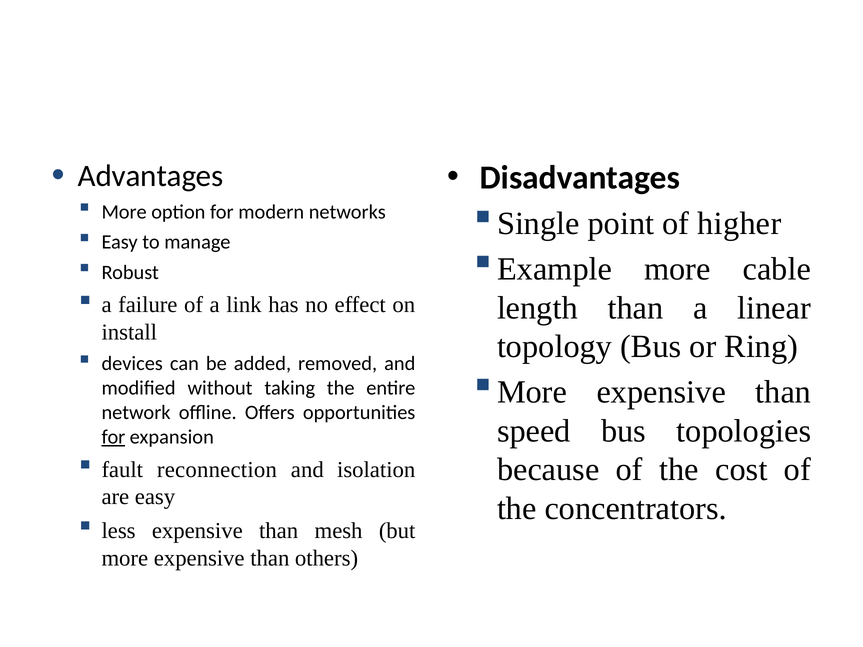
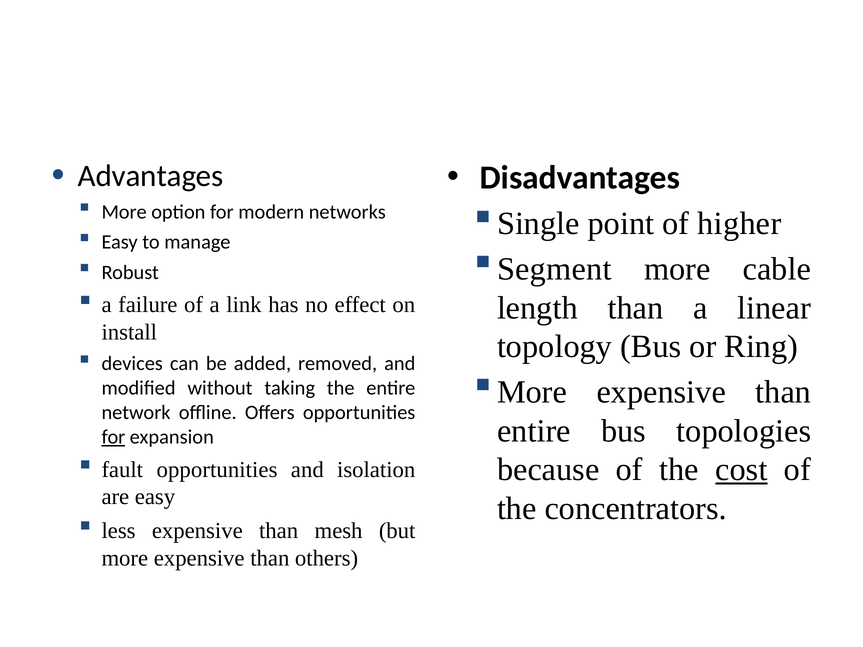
Example: Example -> Segment (554, 269)
speed: speed -> entire (534, 431)
cost underline: none -> present (741, 470)
fault reconnection: reconnection -> opportunities (217, 470)
